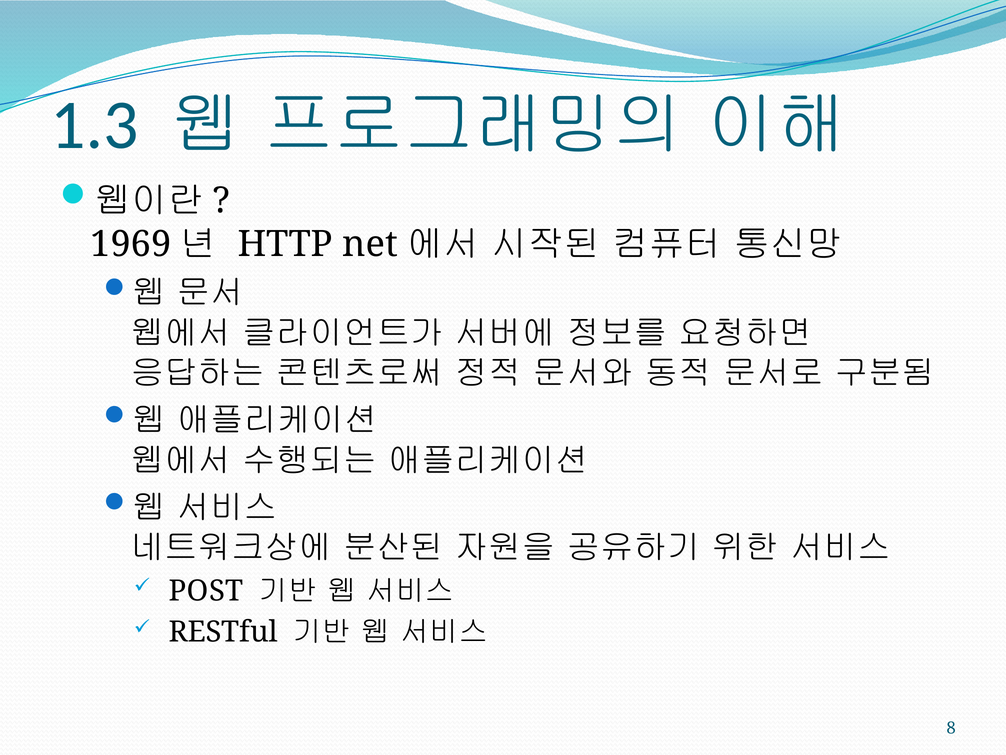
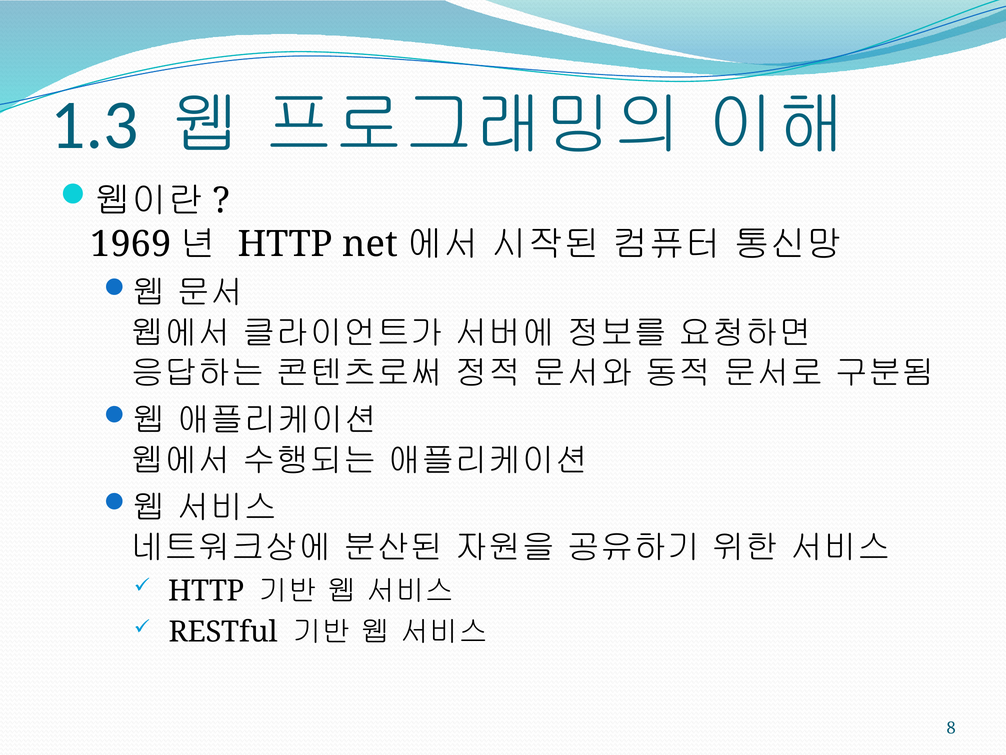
POST: POST -> HTTP (206, 591)
